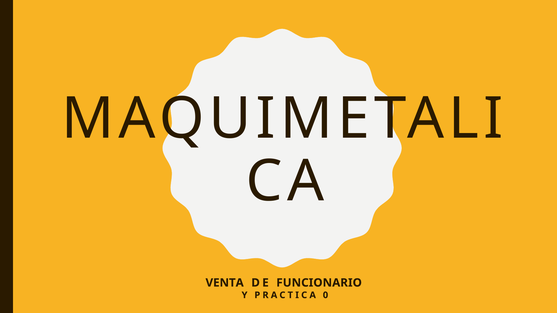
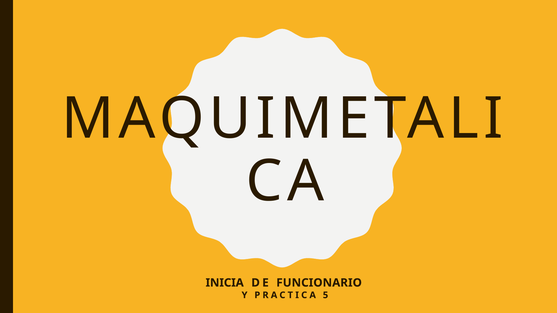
VENTA: VENTA -> INICIA (225, 283)
0: 0 -> 5 (325, 295)
